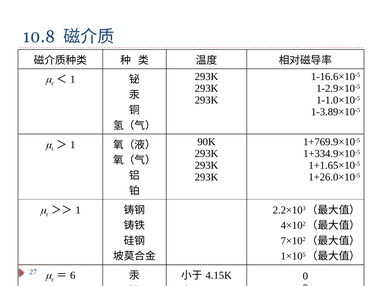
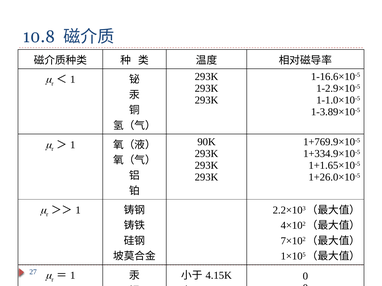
6: 6 -> 1 (73, 276)
